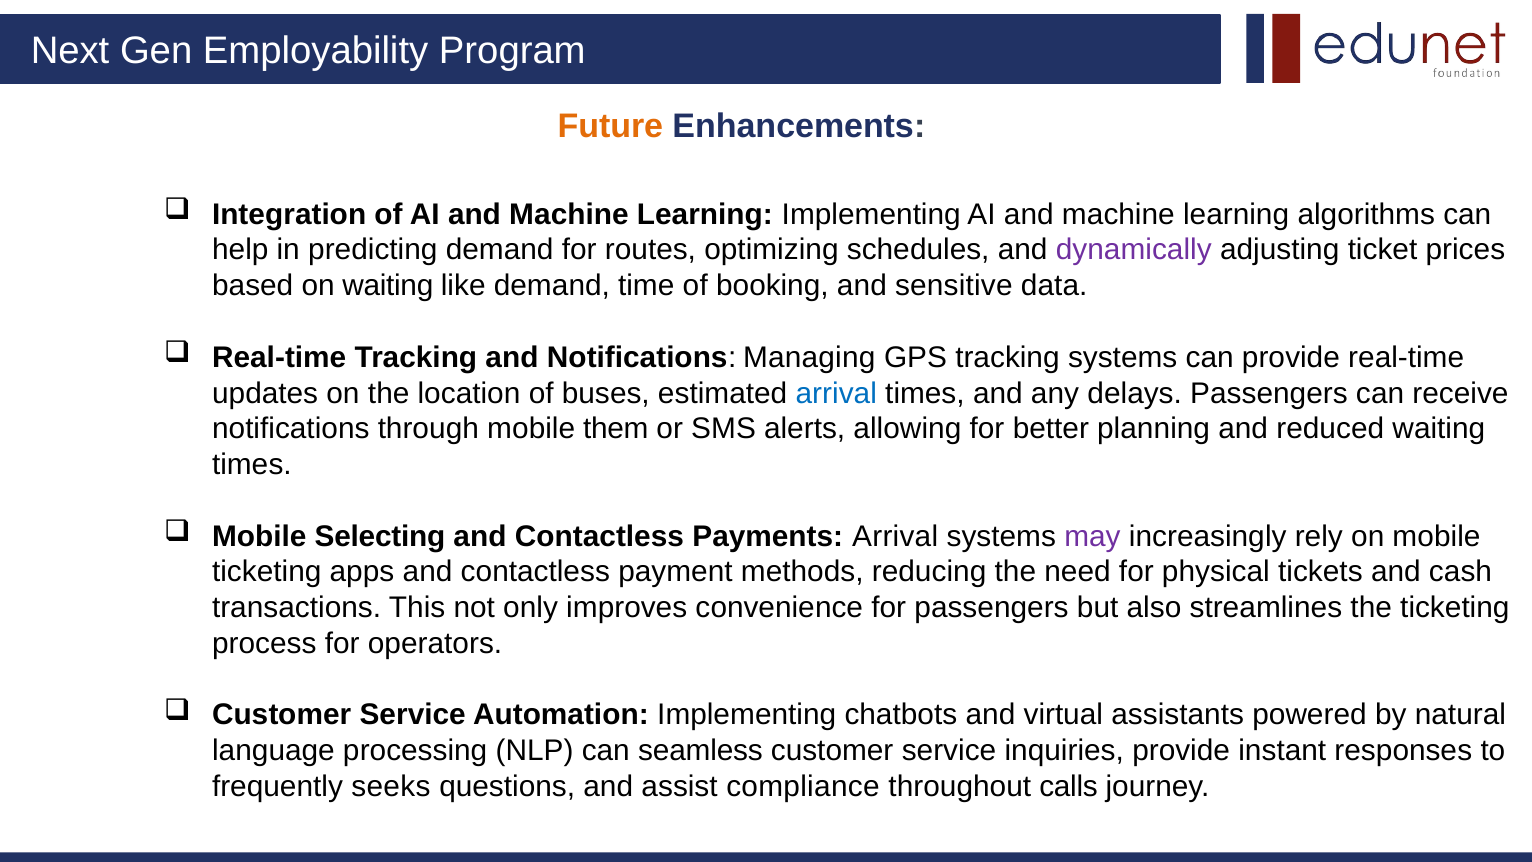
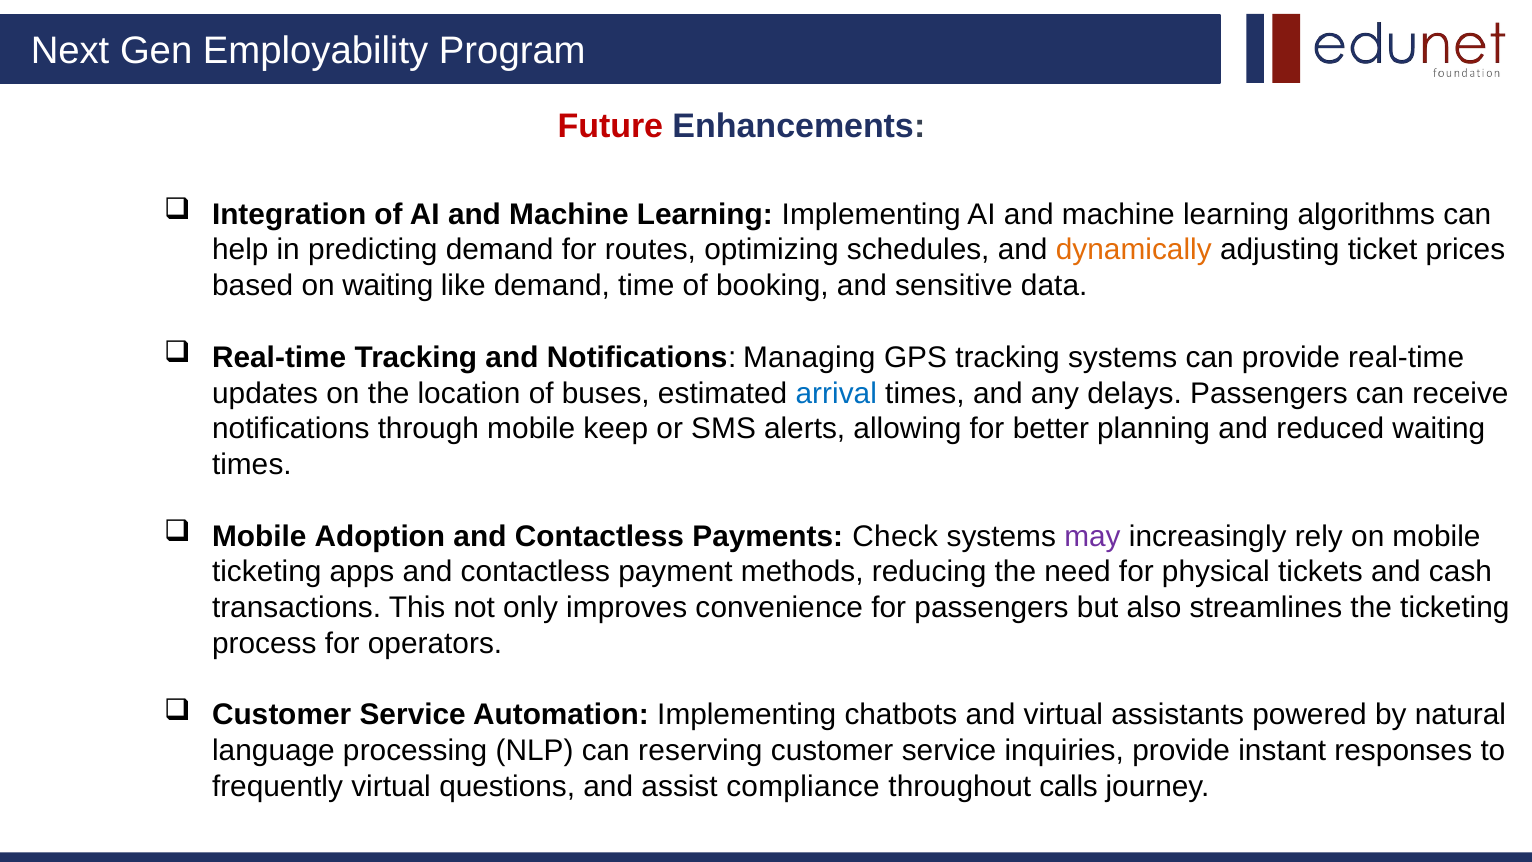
Future colour: orange -> red (610, 127)
dynamically colour: purple -> orange (1134, 250)
them: them -> keep (616, 429)
Selecting: Selecting -> Adoption (380, 536)
Payments Arrival: Arrival -> Check (895, 536)
seamless: seamless -> reserving (700, 751)
frequently seeks: seeks -> virtual (391, 787)
